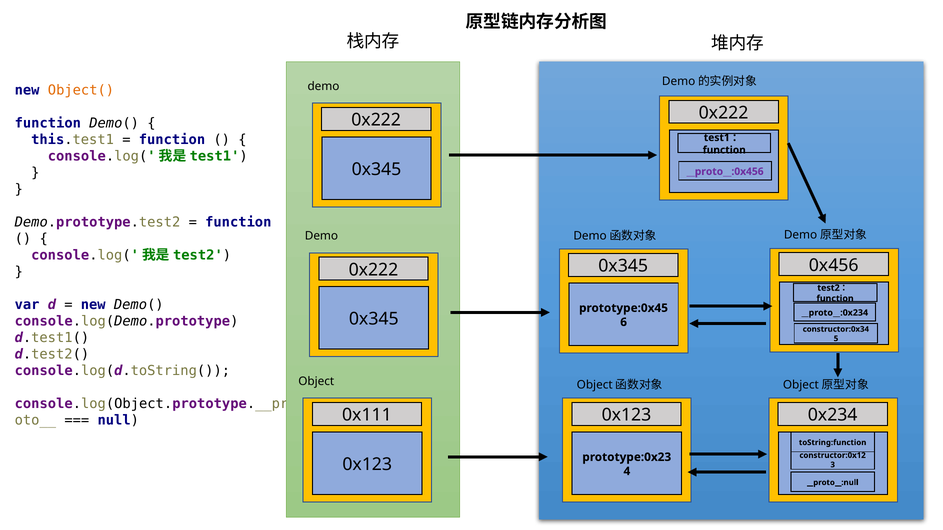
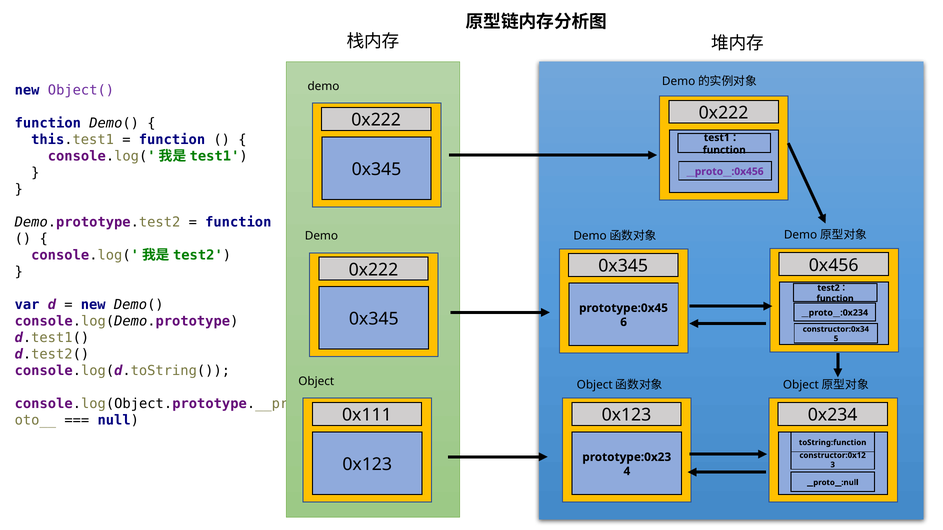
Object( colour: orange -> purple (81, 90)
